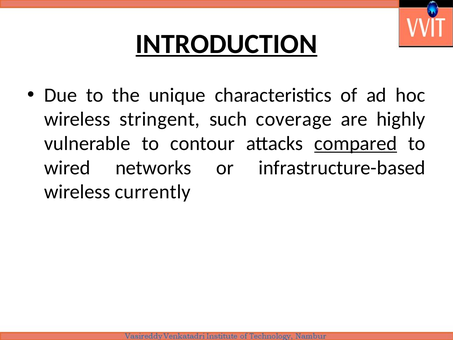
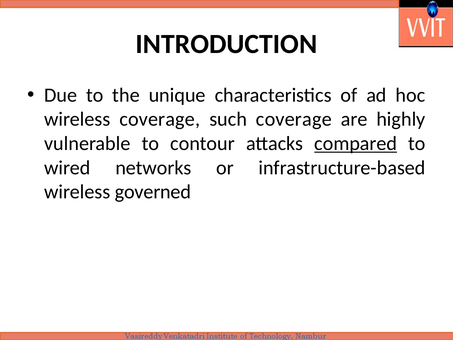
INTRODUCTION underline: present -> none (226, 44)
wireless stringent: stringent -> coverage (160, 119)
currently: currently -> governed (153, 192)
